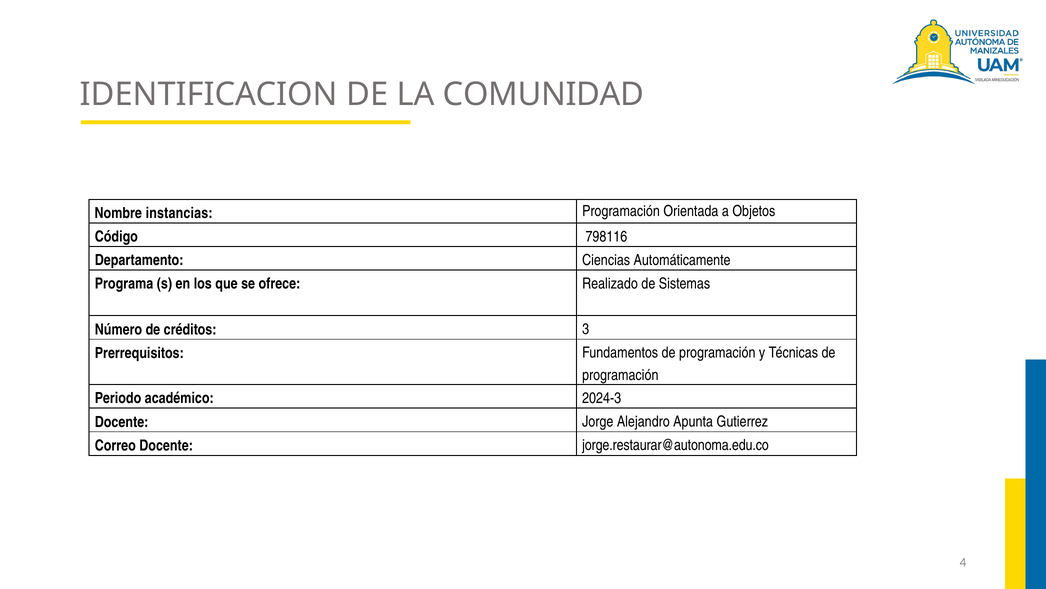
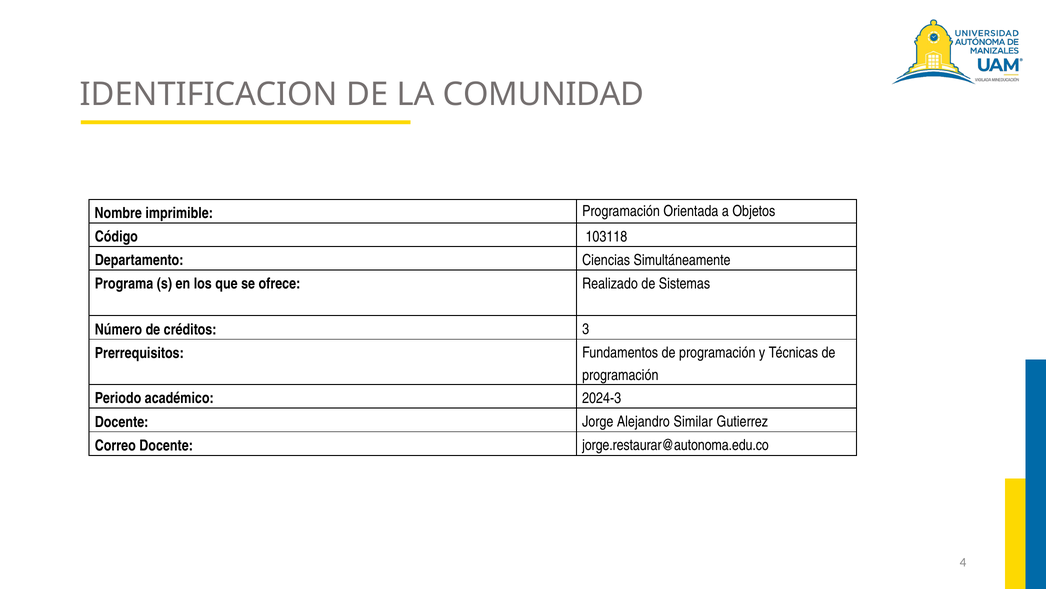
instancias: instancias -> imprimible (179, 213)
798116: 798116 -> 103118 (606, 236)
Automáticamente: Automáticamente -> Simultáneamente (682, 260)
Apunta: Apunta -> Similar (693, 421)
